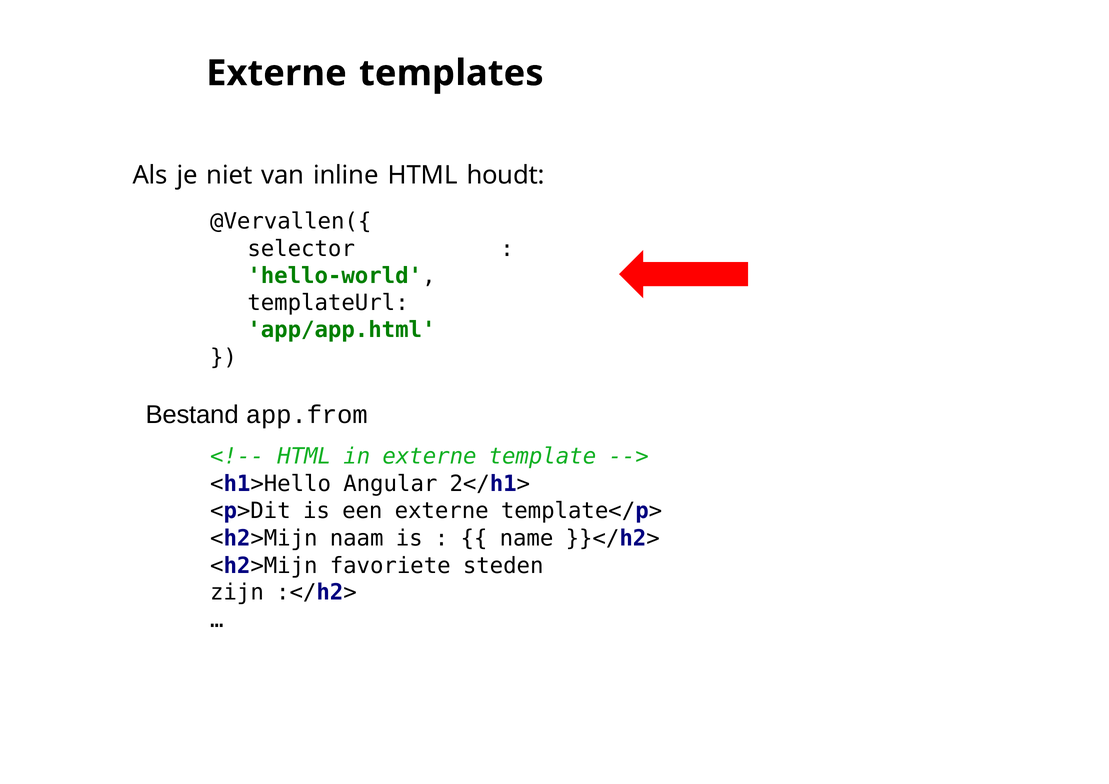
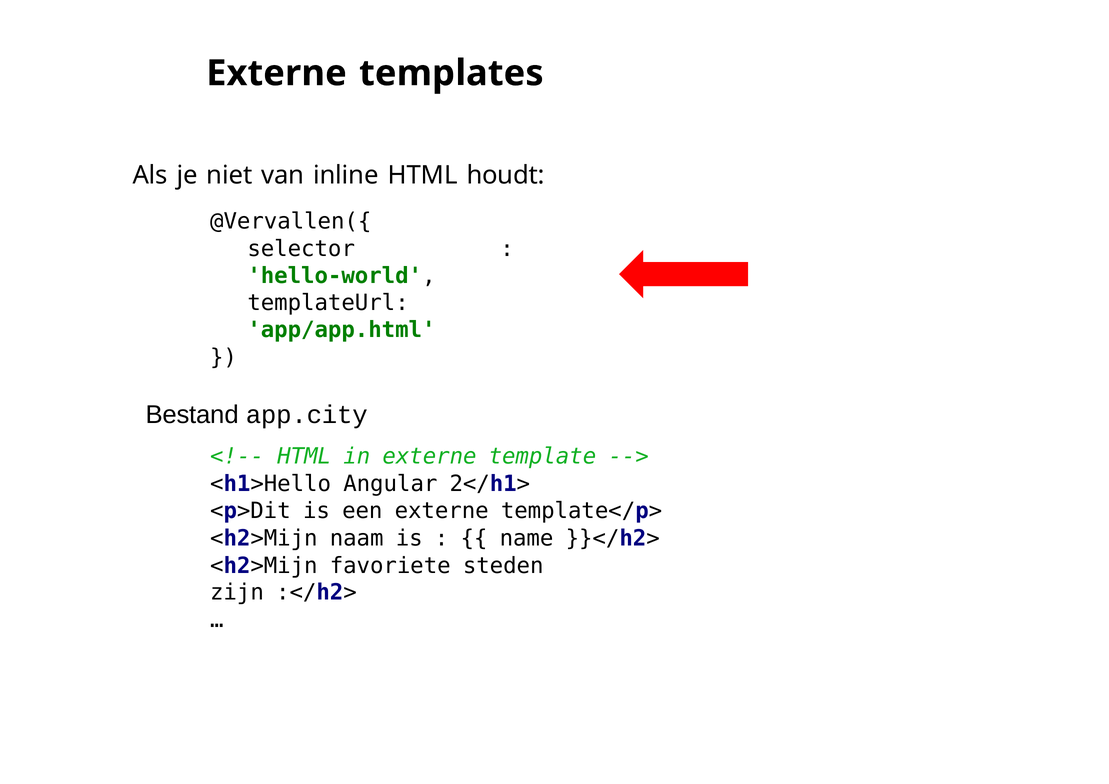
app.from: app.from -> app.city (307, 415)
